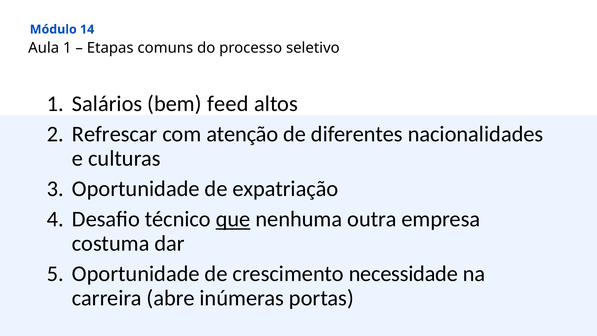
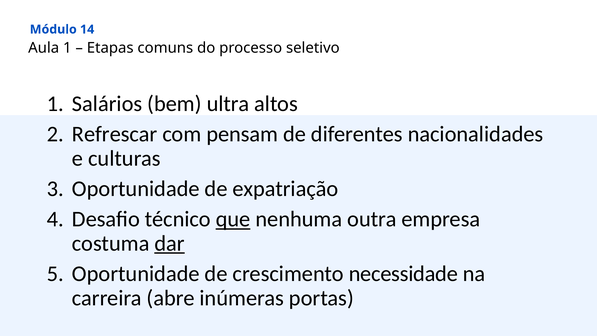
feed: feed -> ultra (228, 104)
atenção: atenção -> pensam (242, 134)
dar underline: none -> present (170, 243)
